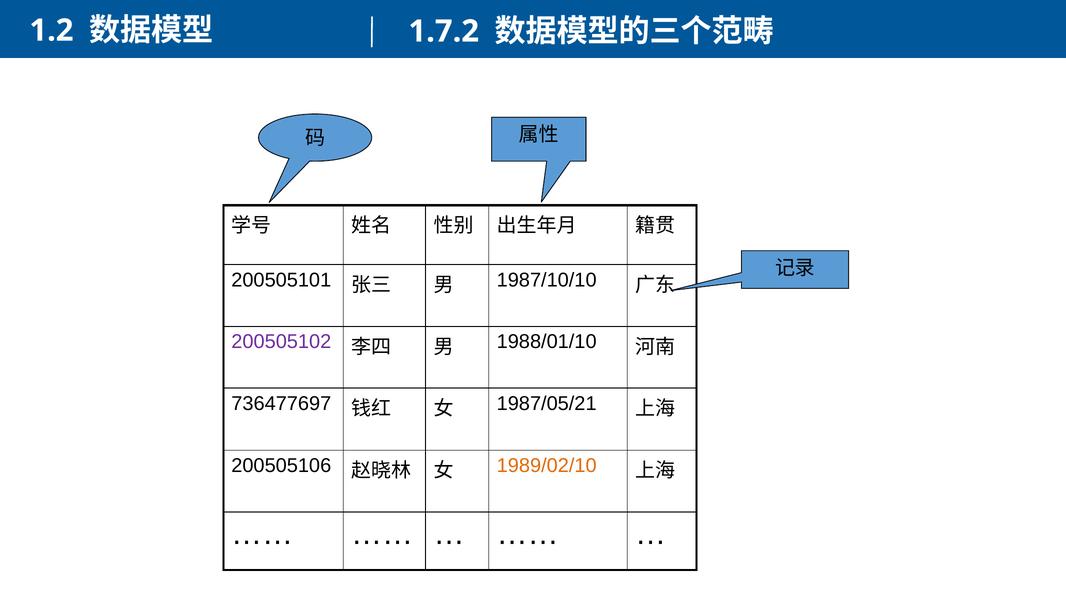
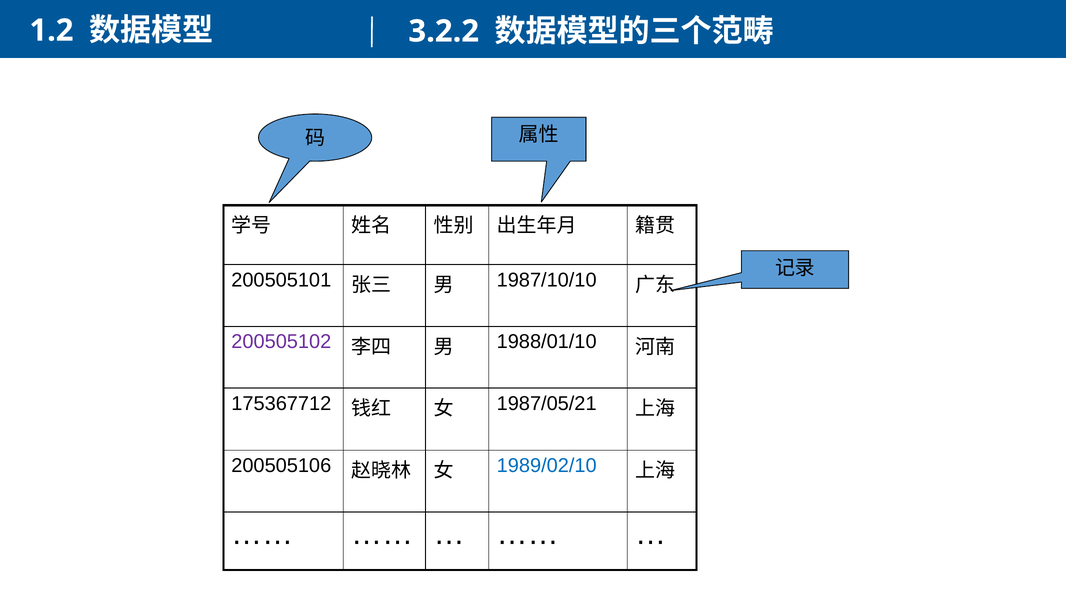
1.7.2: 1.7.2 -> 3.2.2 (444, 31)
736477697: 736477697 -> 175367712 (281, 404)
1989/02/10 colour: orange -> blue (547, 466)
